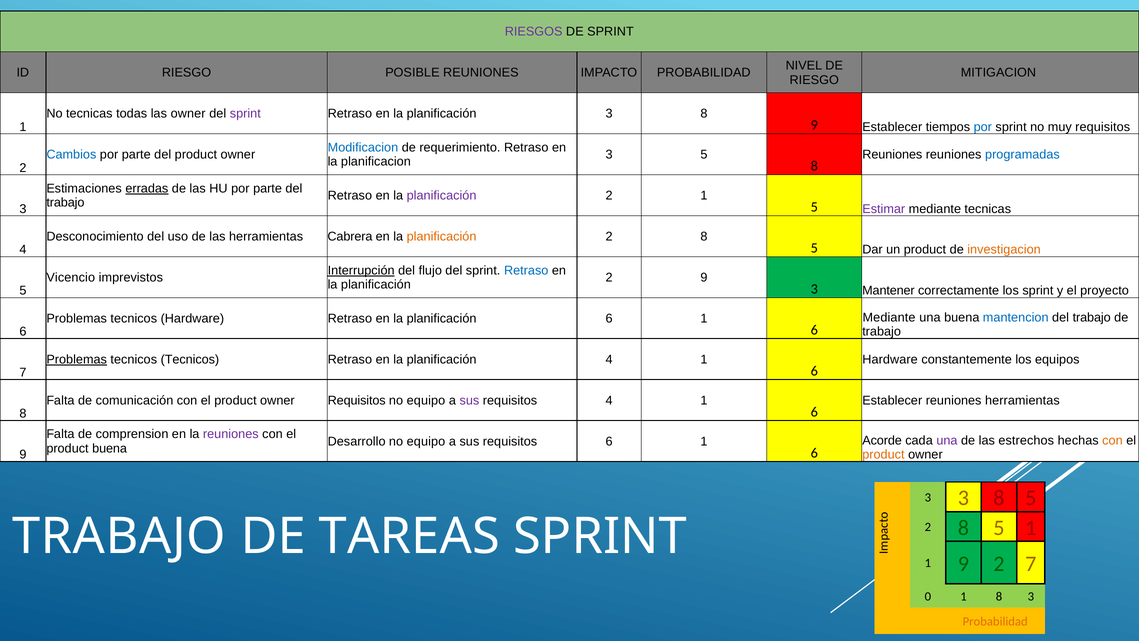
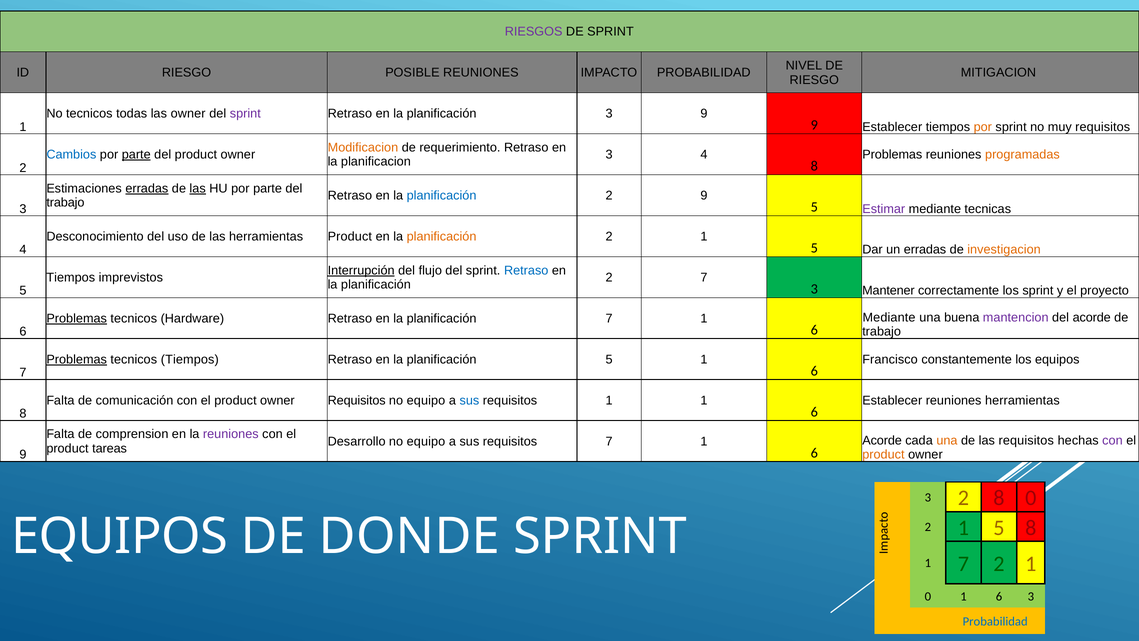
No tecnicas: tecnicas -> tecnicos (89, 114)
planificación 3 8: 8 -> 9 (704, 114)
por colour: blue -> orange (983, 127)
Modificacion colour: blue -> orange (363, 147)
parte underline: none -> present (136, 155)
3 5: 5 -> 4 (704, 155)
Reuniones: Reuniones -> Problemas (892, 155)
programadas colour: blue -> orange (1022, 155)
las underline: none -> present (198, 188)
planificación colour: purple -> blue (442, 196)
2 1: 1 -> 9 (704, 196)
herramientas Cabrera: Cabrera -> Product (350, 236)
8: 8 -> 1 (704, 236)
un product: product -> erradas (925, 250)
Vicencio: Vicencio -> Tiempos (71, 277)
2 9: 9 -> 7 (704, 277)
mantencion colour: blue -> purple (1016, 317)
trabajo: trabajo -> acorde (1092, 317)
Problemas underline: none -> present (77, 318)
planificación 6: 6 -> 7 (609, 318)
tecnicos Tecnicos: Tecnicos -> Tiempos (190, 359)
planificación 4: 4 -> 5 (609, 359)
Hardware: Hardware -> Francisco (890, 359)
sus colour: purple -> blue (469, 400)
requisitos 4: 4 -> 1 (609, 400)
una colour: purple -> orange (947, 440)
las estrechos: estrechos -> requisitos (1026, 440)
con colour: orange -> purple (1112, 440)
requisitos 6: 6 -> 7 (609, 441)
product buena: buena -> tareas (110, 448)
3 3: 3 -> 2 (963, 498)
5: 5 -> 0 (1031, 498)
8: 8 -> 1 (963, 527)
5 1: 1 -> 8 (1031, 527)
TRABAJO: TRABAJO -> EQUIPOS (120, 536)
TAREAS: TAREAS -> DONDE (409, 536)
1 9: 9 -> 7 (963, 563)
7: 7 -> 1 (1031, 563)
0 1 8: 8 -> 6 (999, 596)
Probabilidad colour: orange -> blue (995, 621)
